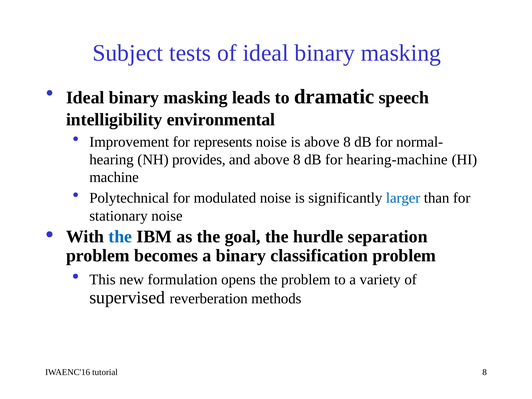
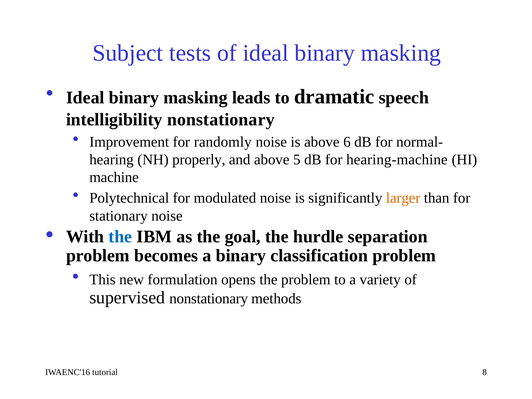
intelligibility environmental: environmental -> nonstationary (221, 120)
represents: represents -> randomly (223, 142)
is above 8: 8 -> 6 (347, 142)
provides: provides -> properly (199, 160)
and above 8: 8 -> 5 (297, 160)
larger colour: blue -> orange (403, 198)
supervised reverberation: reverberation -> nonstationary (209, 299)
